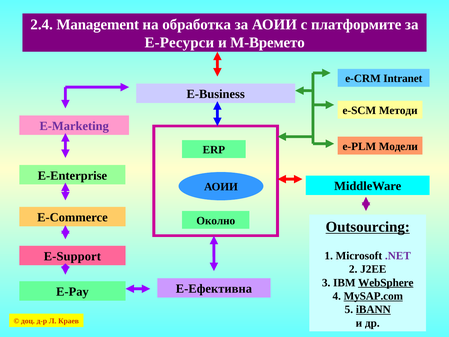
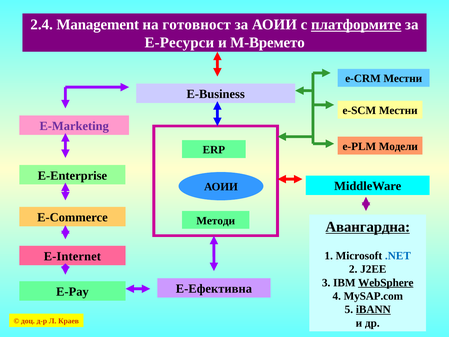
обработка: обработка -> готовност (197, 25)
платформите underline: none -> present (356, 25)
e-CRM Intranet: Intranet -> Местни (403, 79)
e-SCM Методи: Методи -> Местни (398, 110)
Околно: Околно -> Методи (216, 220)
Outsourcing: Outsourcing -> Авангардна (368, 227)
.NET colour: purple -> blue (398, 256)
E-Support: E-Support -> E-Internet (72, 256)
MySAP.com underline: present -> none (373, 296)
